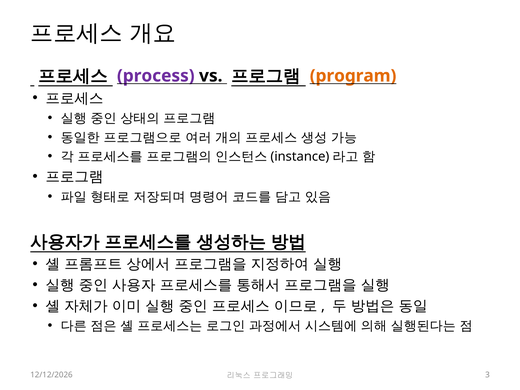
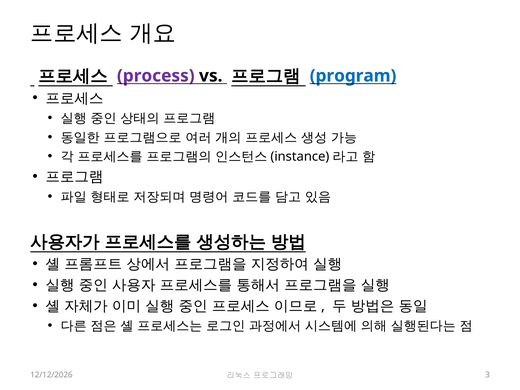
program colour: orange -> blue (353, 76)
